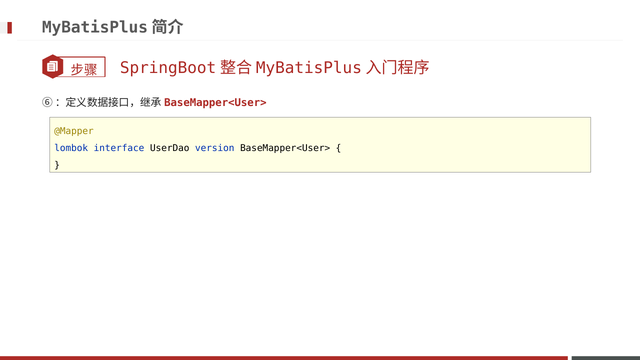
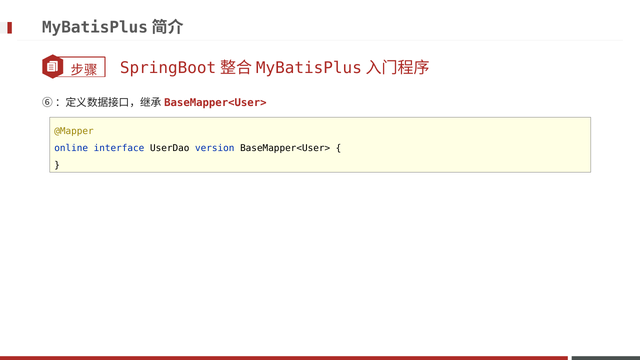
lombok: lombok -> online (71, 148)
